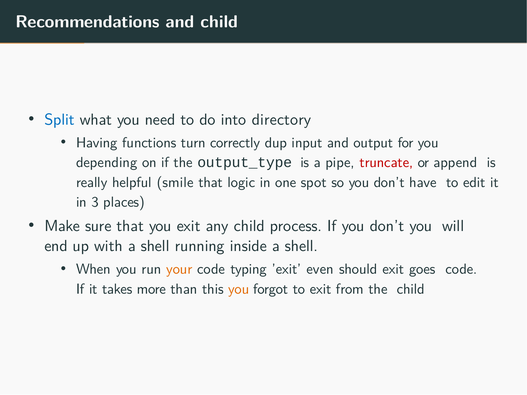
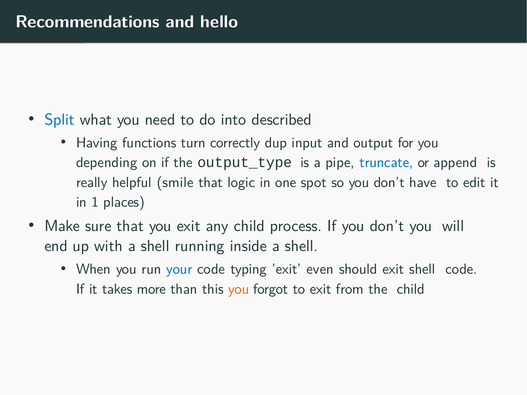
and child: child -> hello (219, 22)
directory: directory -> described (282, 120)
truncate colour: red -> blue (386, 163)
3: 3 -> 1 (95, 202)
your colour: orange -> blue (179, 269)
exit goes: goes -> shell (422, 269)
